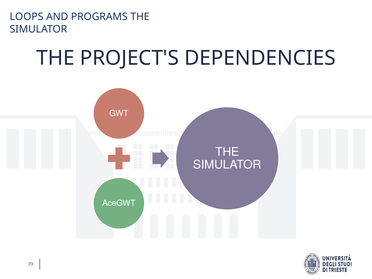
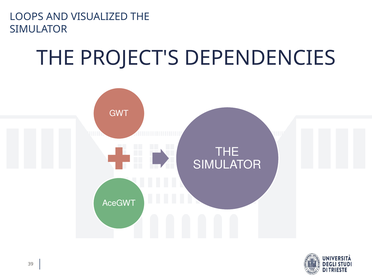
PROGRAMS: PROGRAMS -> VISUALIZED (99, 17)
